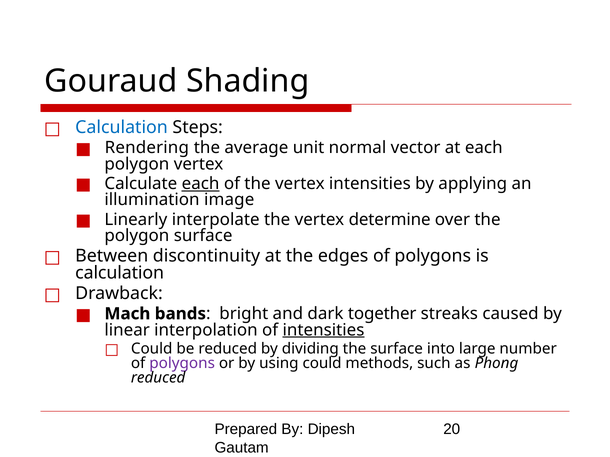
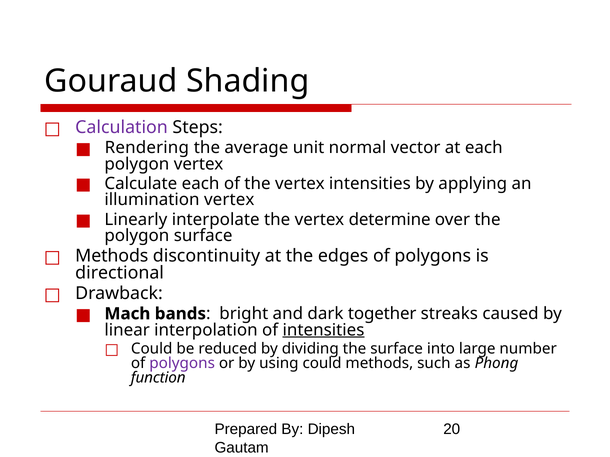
Calculation colour: blue -> purple (122, 128)
each underline: present -> none (201, 184)
illumination image: image -> vertex (229, 200)
Between: Between -> Methods (112, 256)
calculation: calculation -> directional (120, 273)
reduced: reduced -> function (158, 378)
